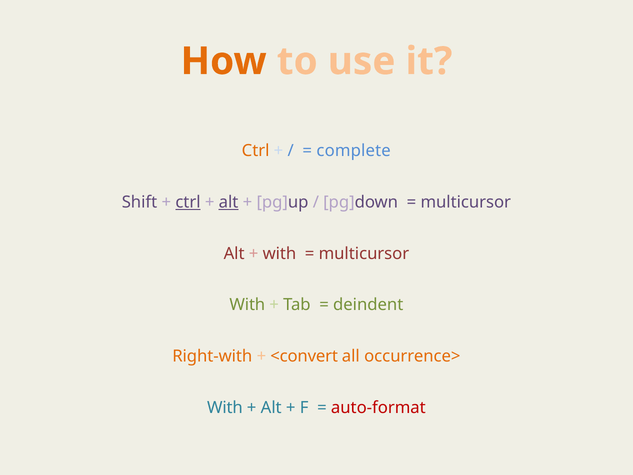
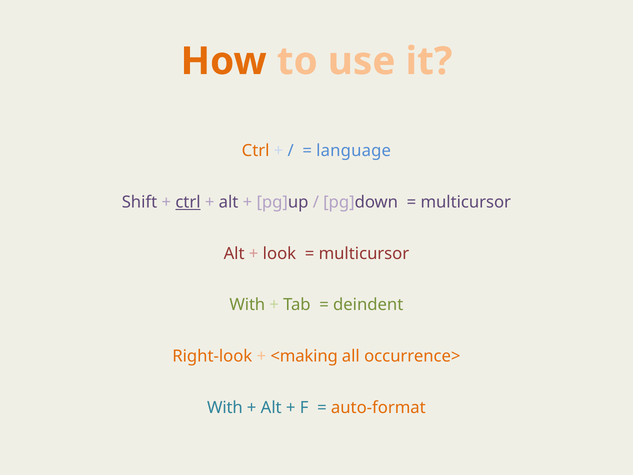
complete: complete -> language (354, 151)
alt underline: present -> none (229, 202)
with: with -> look (279, 253)
Right-with: Right-with -> Right-look (212, 356)
<convert: <convert -> <making (304, 356)
auto-format colour: red -> orange (378, 407)
